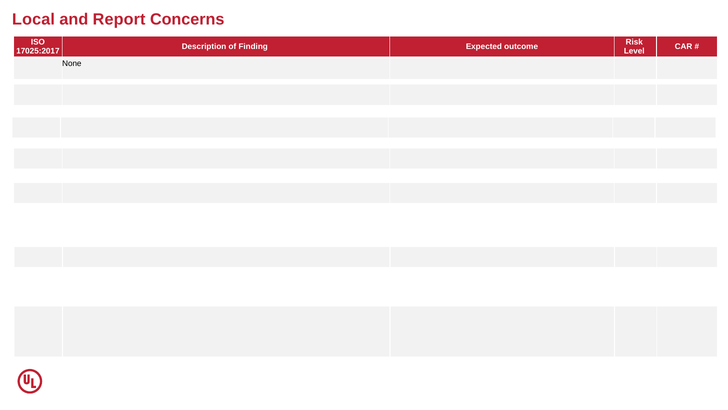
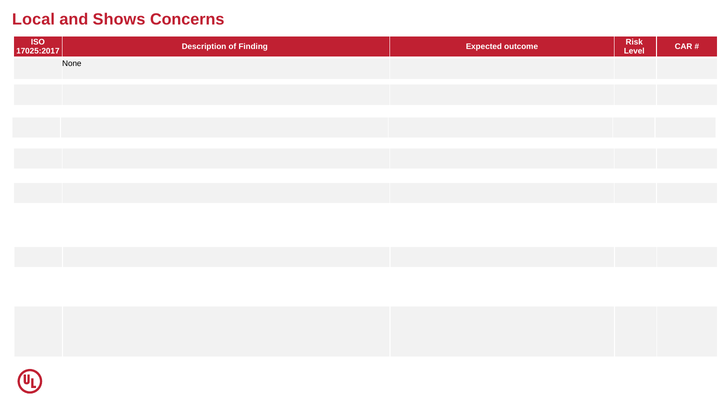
Report: Report -> Shows (119, 19)
